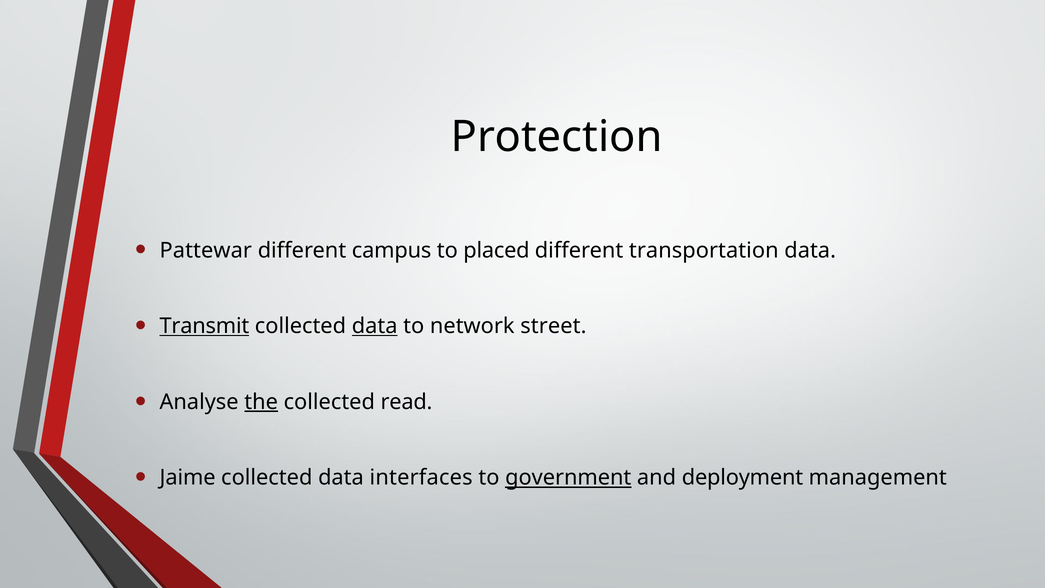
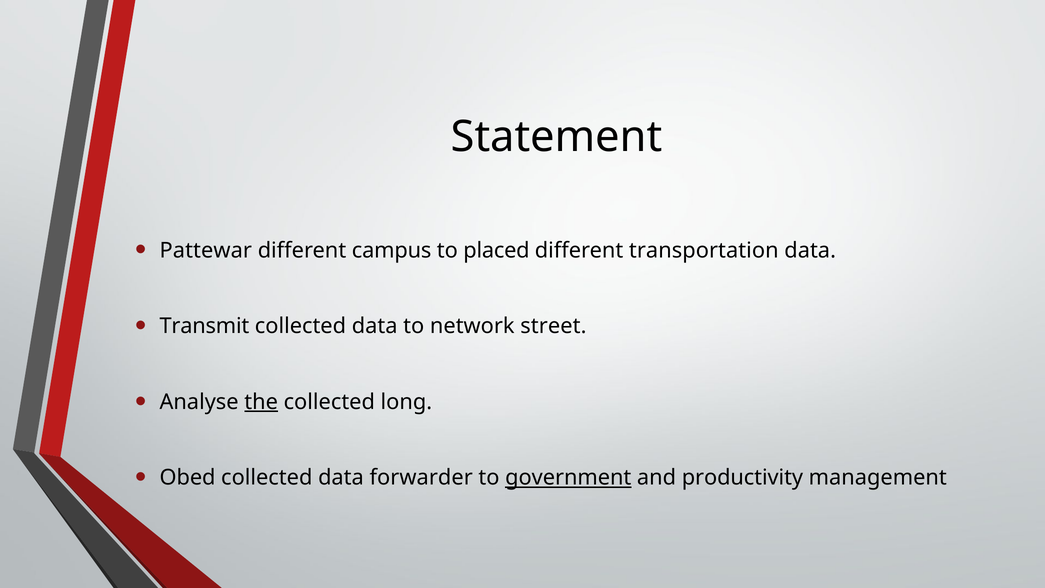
Protection: Protection -> Statement (557, 137)
Transmit underline: present -> none (204, 326)
data underline: present -> none (375, 326)
read: read -> long (406, 402)
Jaime: Jaime -> Obed (188, 478)
interfaces: interfaces -> forwarder (421, 478)
deployment: deployment -> productivity (742, 478)
